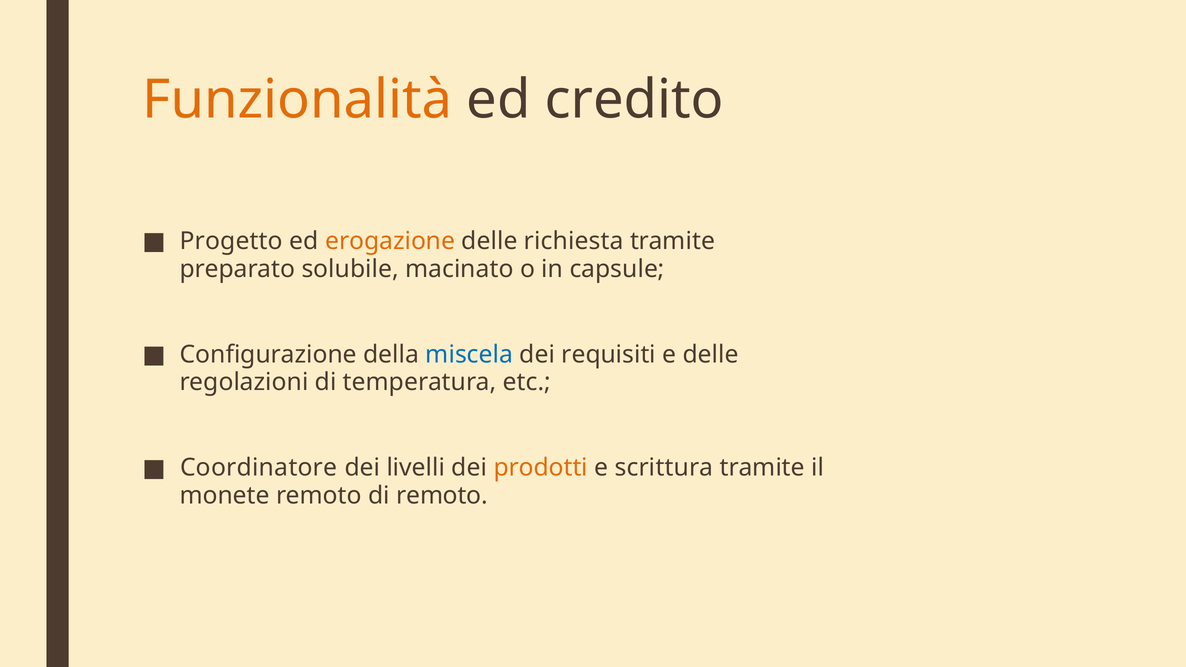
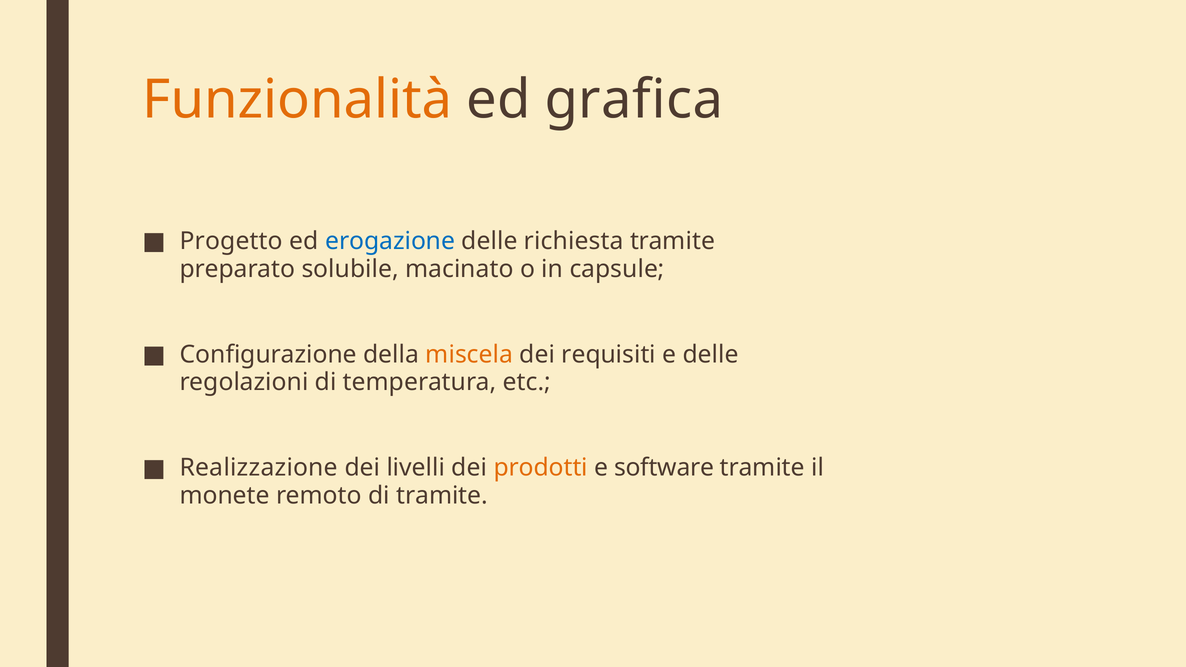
credito: credito -> grafica (634, 100)
erogazione colour: orange -> blue (390, 241)
miscela colour: blue -> orange (469, 354)
Coordinatore: Coordinatore -> Realizzazione (259, 468)
scrittura: scrittura -> software (664, 468)
di remoto: remoto -> tramite (442, 496)
